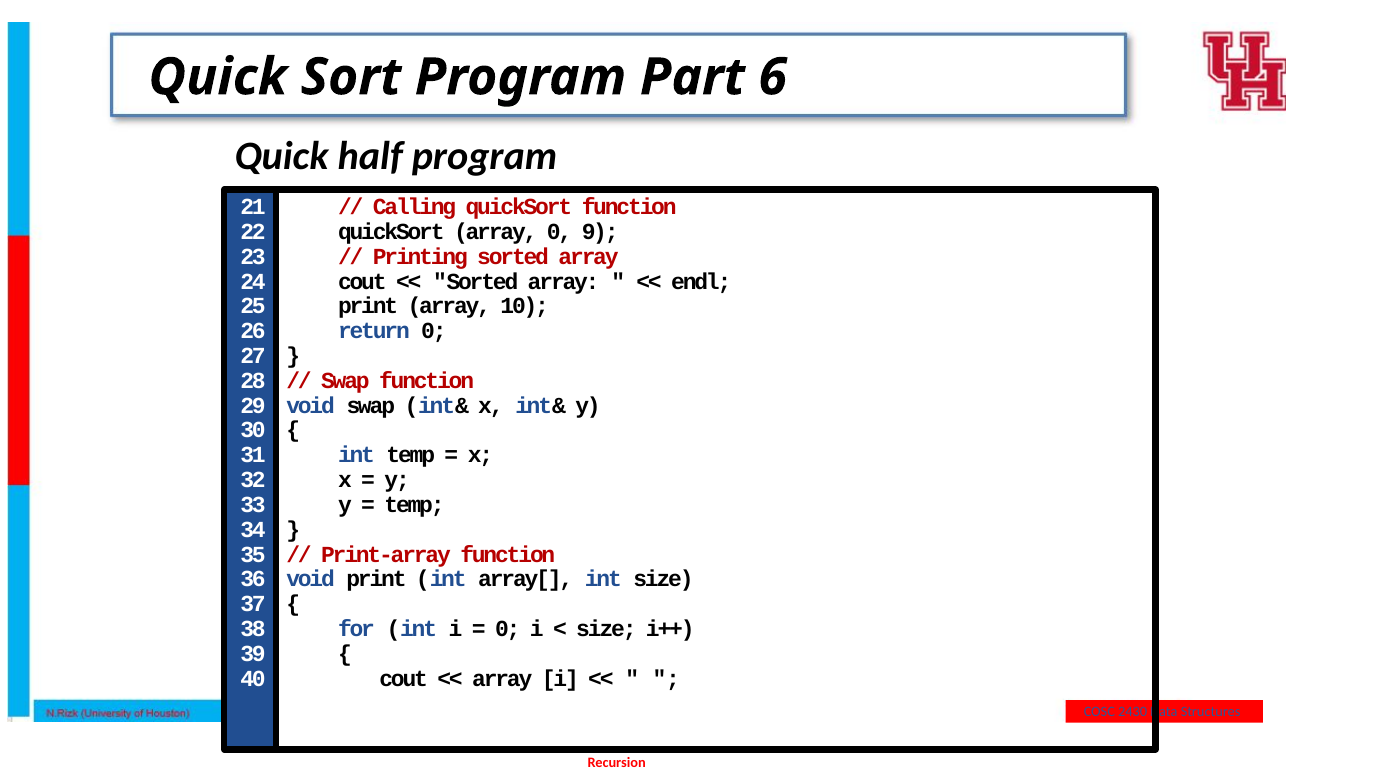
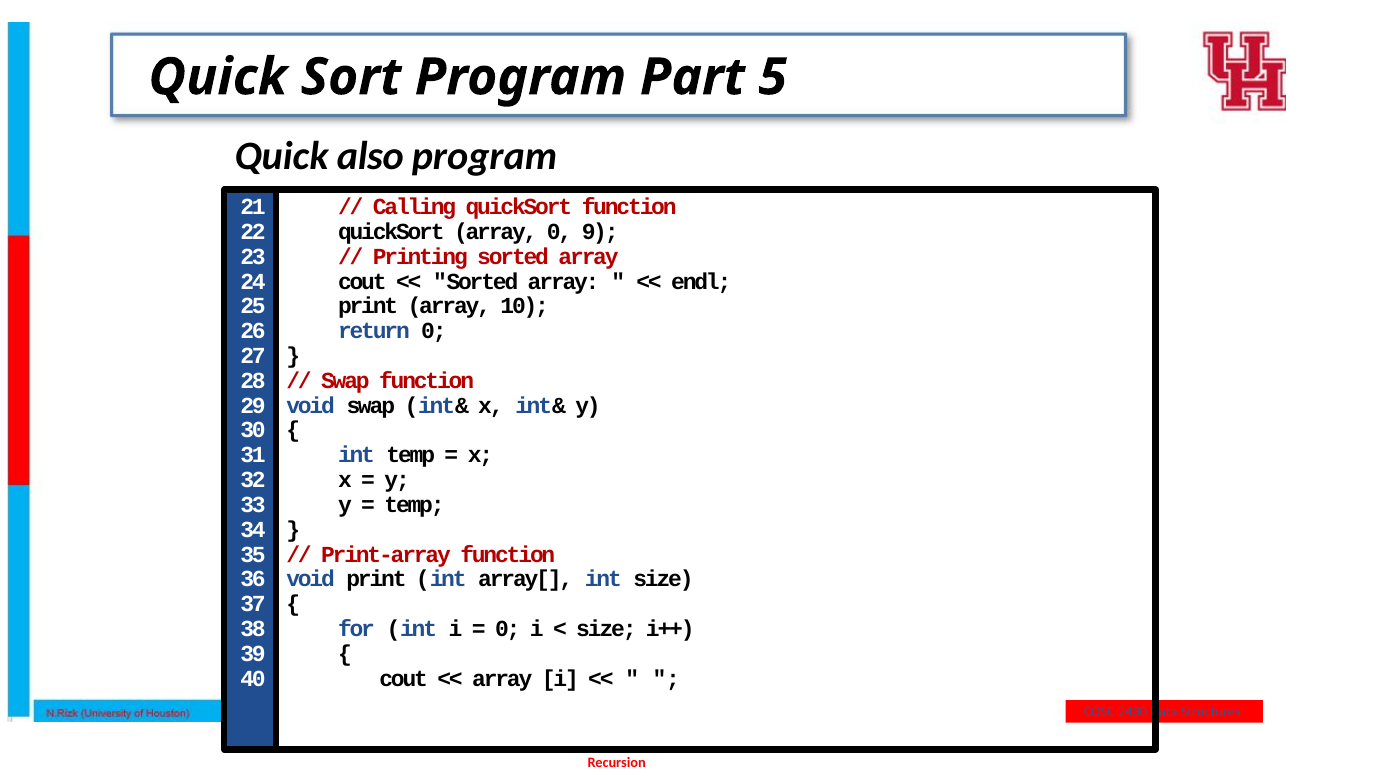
6: 6 -> 5 (773, 77)
half: half -> also (370, 156)
